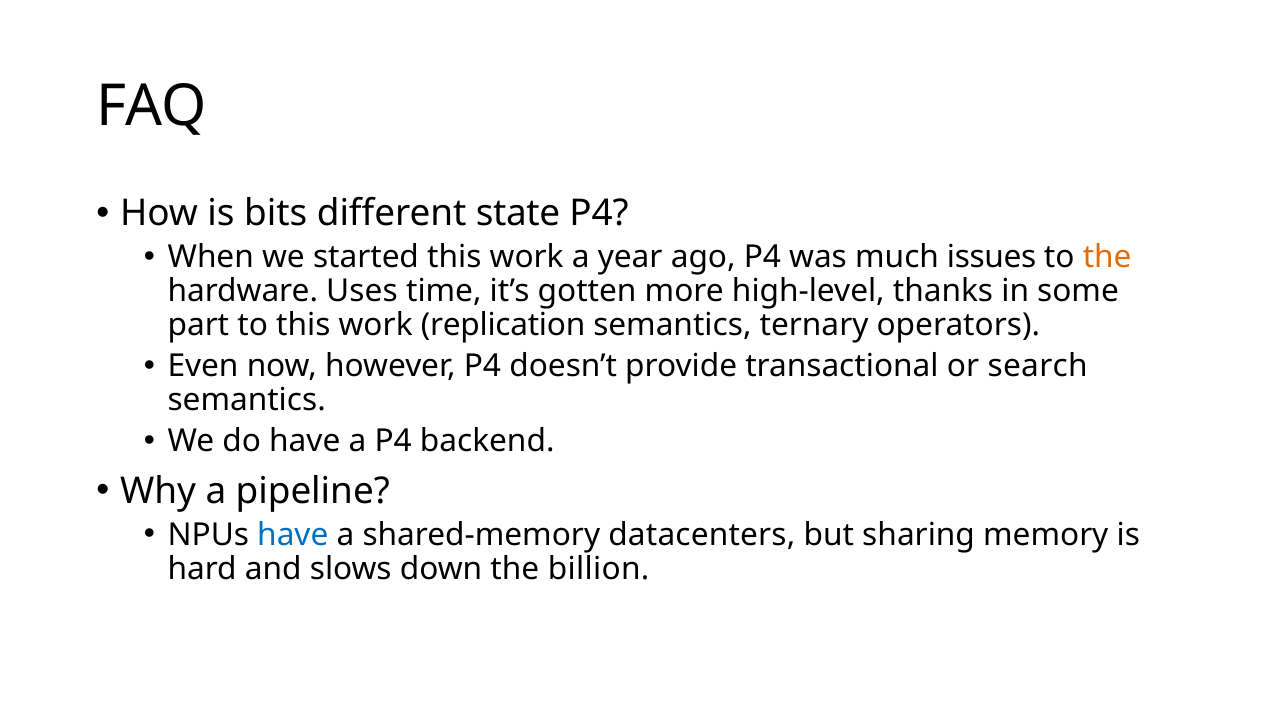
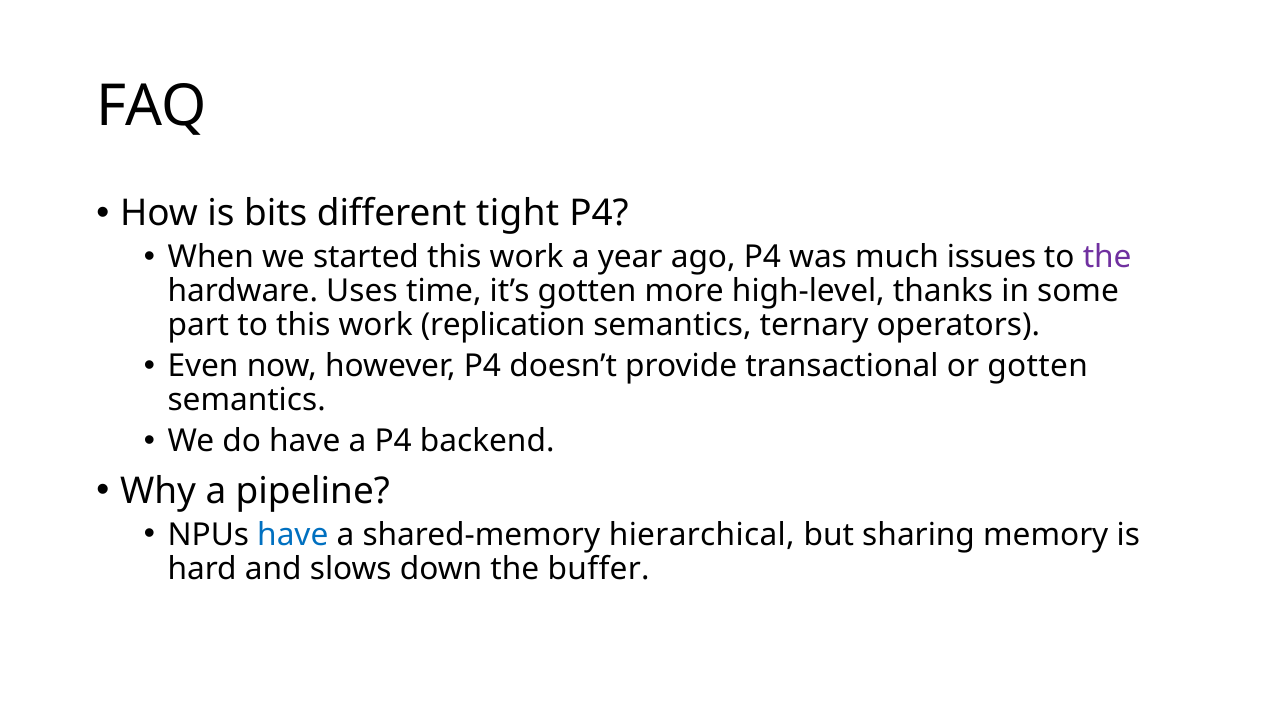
state: state -> tight (518, 214)
the colour: orange -> purple (1107, 257)
or search: search -> gotten (1038, 366)
datacenters: datacenters -> hierarchical (702, 535)
billion: billion -> buffer (599, 569)
